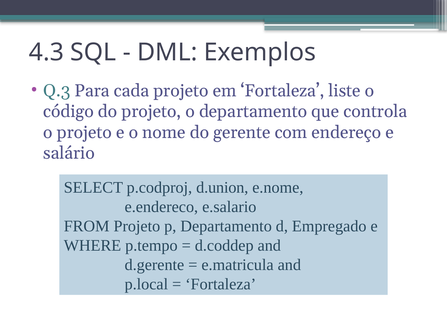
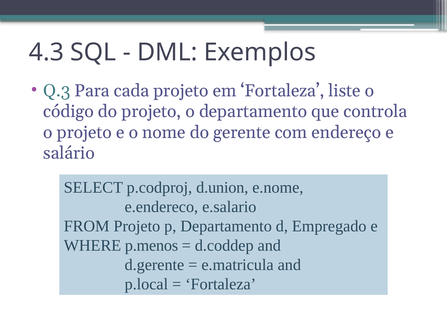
p.tempo: p.tempo -> p.menos (151, 246)
